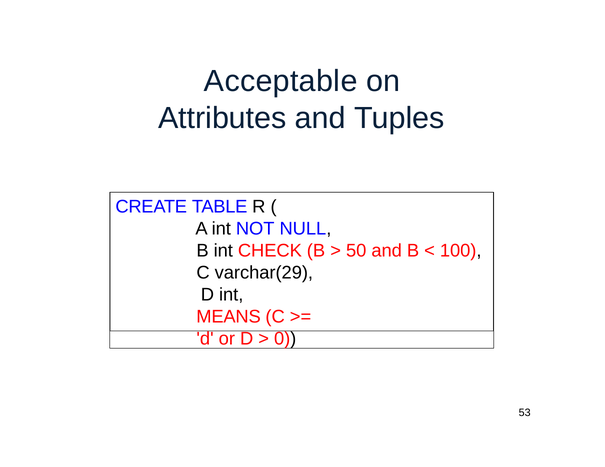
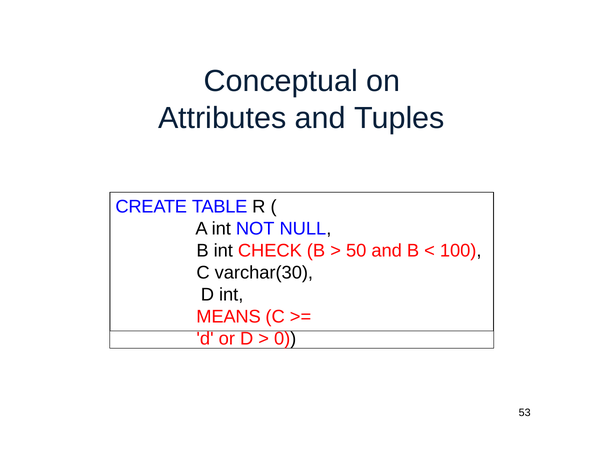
Acceptable: Acceptable -> Conceptual (281, 81)
varchar(29: varchar(29 -> varchar(30 (264, 273)
